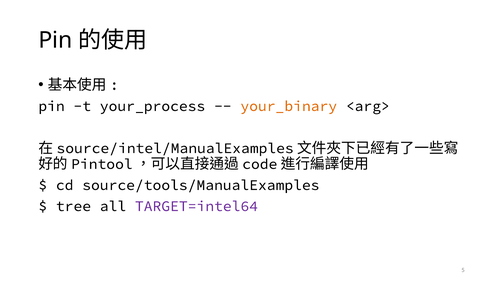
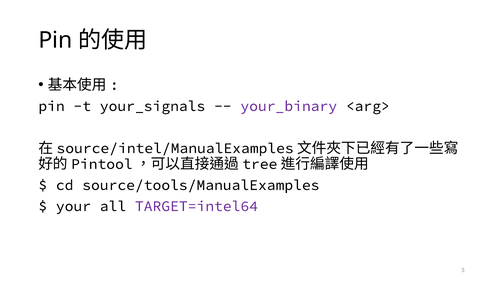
your_process: your_process -> your_signals (153, 106)
your_binary colour: orange -> purple (289, 106)
code: code -> tree (260, 164)
tree: tree -> your (73, 206)
